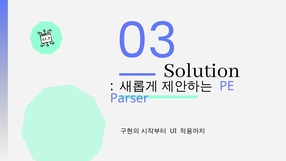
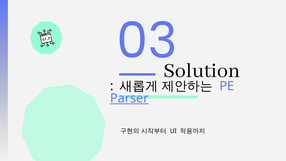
Parser underline: none -> present (129, 98)
